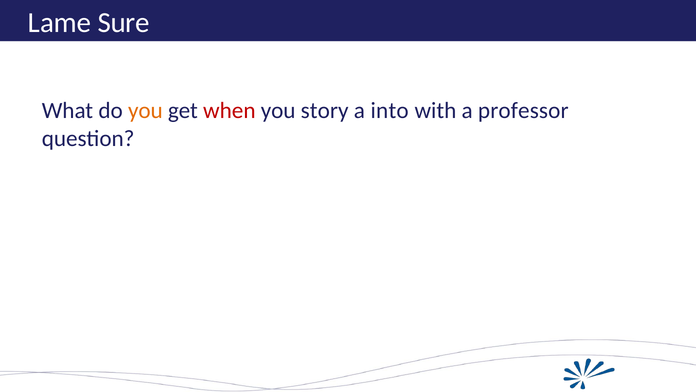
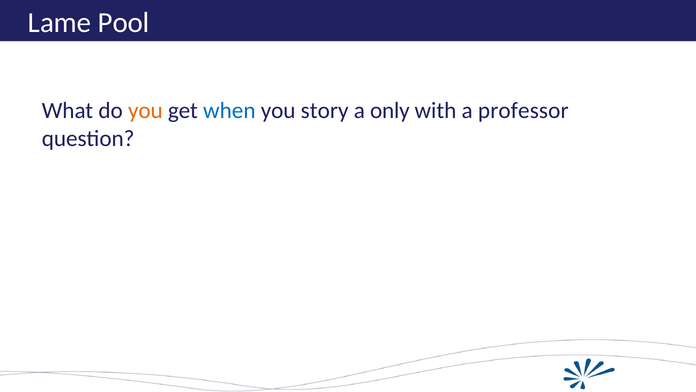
Sure: Sure -> Pool (124, 23)
when colour: red -> blue (229, 110)
into: into -> only (390, 110)
